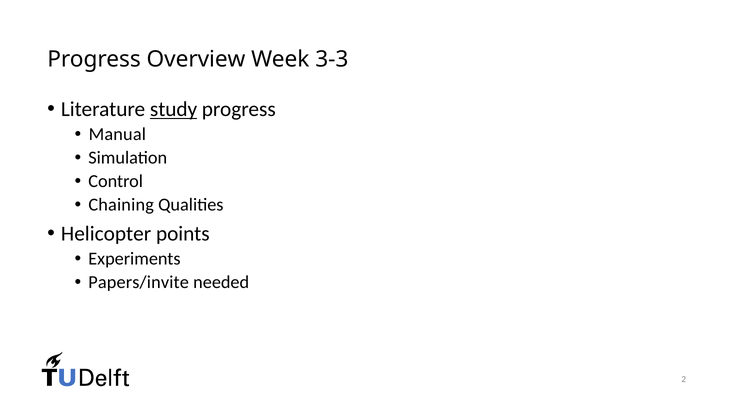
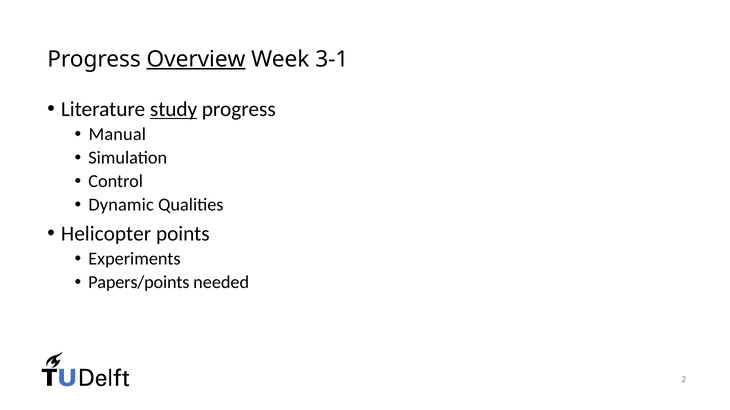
Overview underline: none -> present (196, 59)
3-3: 3-3 -> 3-1 (332, 59)
Chaining: Chaining -> Dynamic (121, 205)
Papers/invite: Papers/invite -> Papers/points (139, 283)
